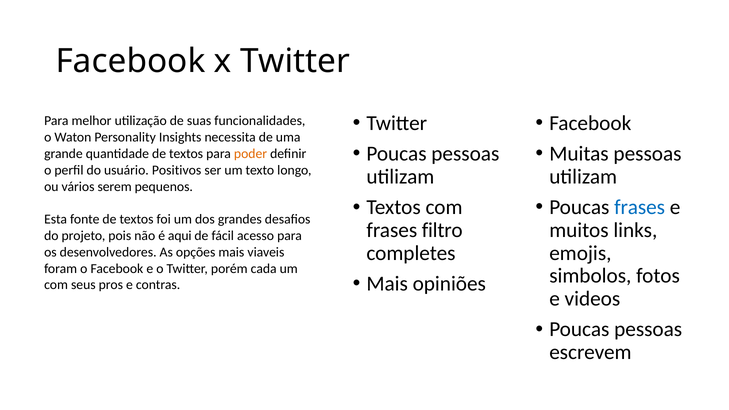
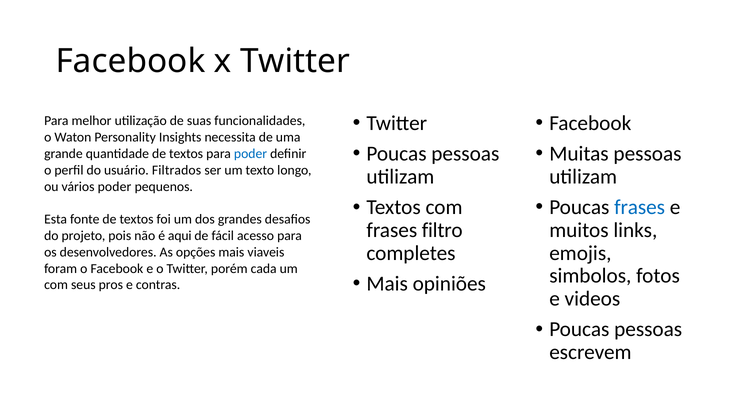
poder colour: orange -> blue (251, 154)
Positivos: Positivos -> Filtrados (177, 170)
vários serem: serem -> poder (115, 187)
